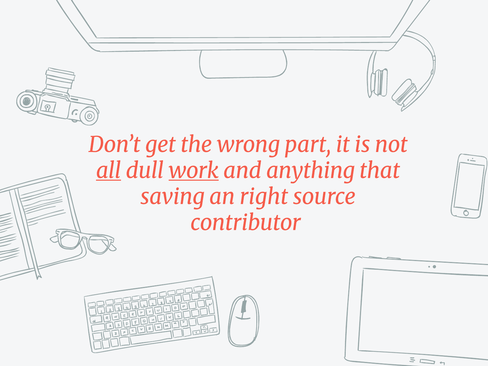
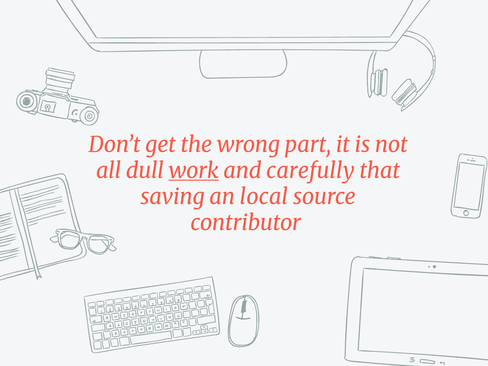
all underline: present -> none (109, 171)
anything: anything -> carefully (310, 171)
right: right -> local (264, 197)
